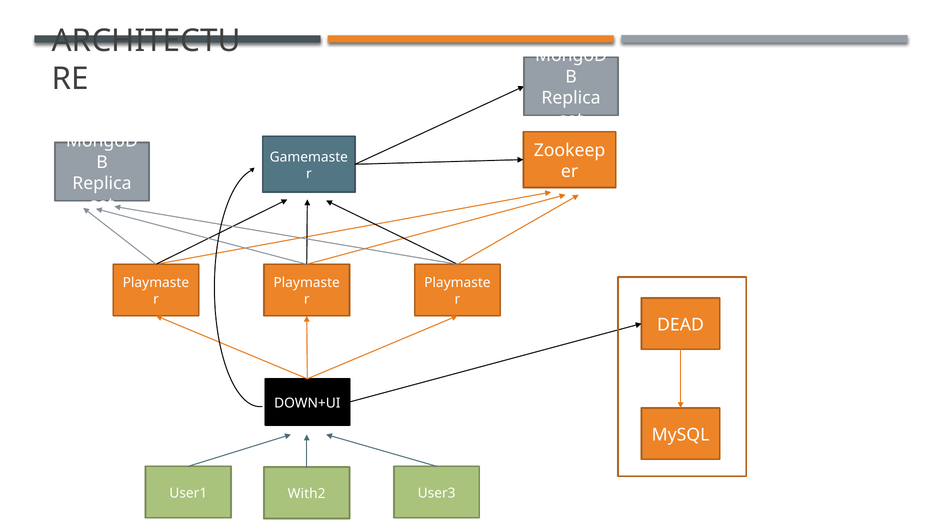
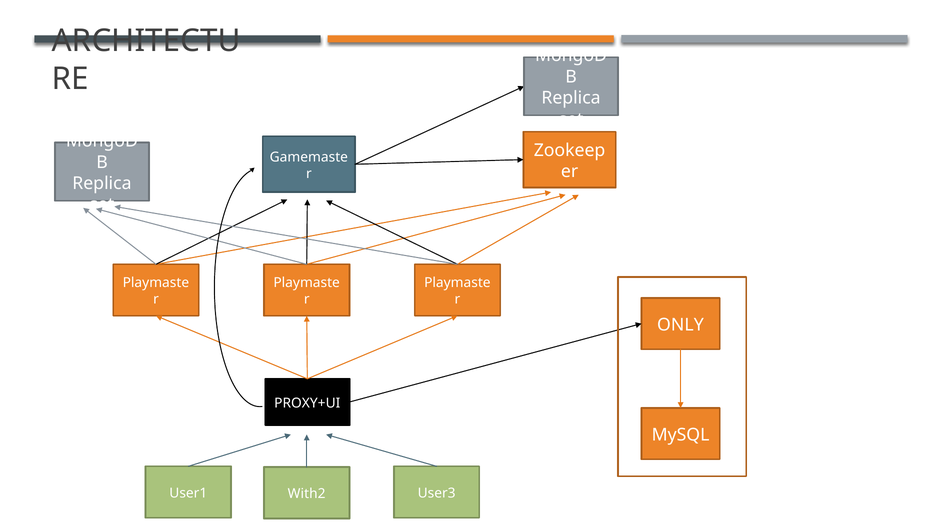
DEAD: DEAD -> ONLY (680, 325)
DOWN+UI: DOWN+UI -> PROXY+UI (307, 403)
